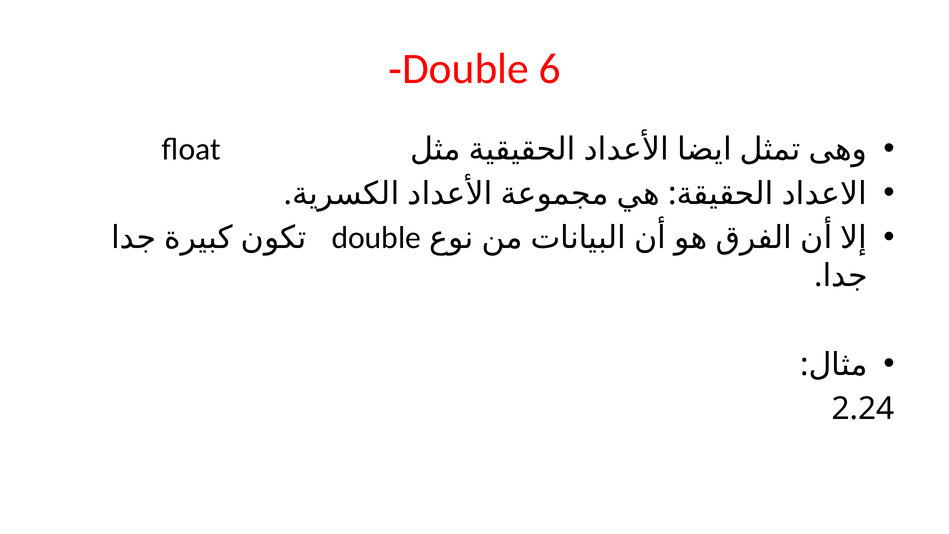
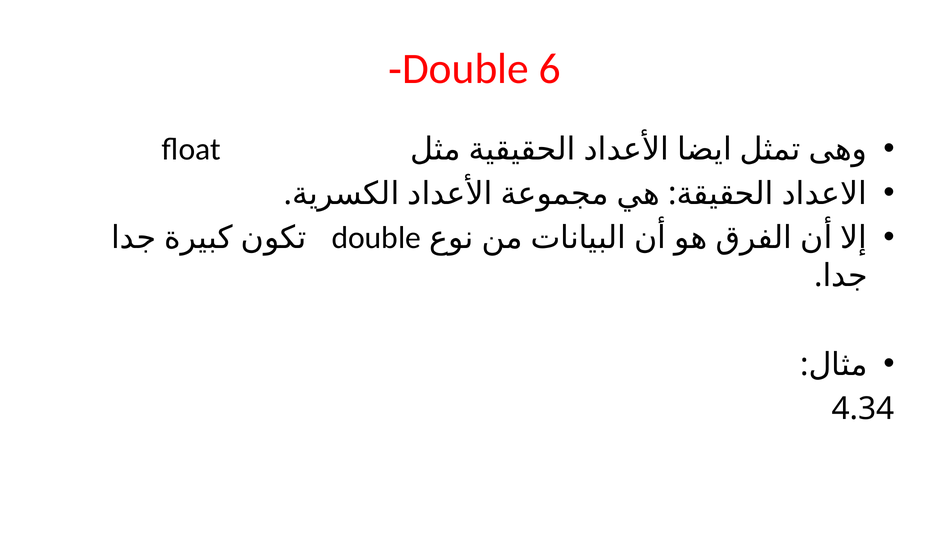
2.24: 2.24 -> 4.34 (863, 409)
